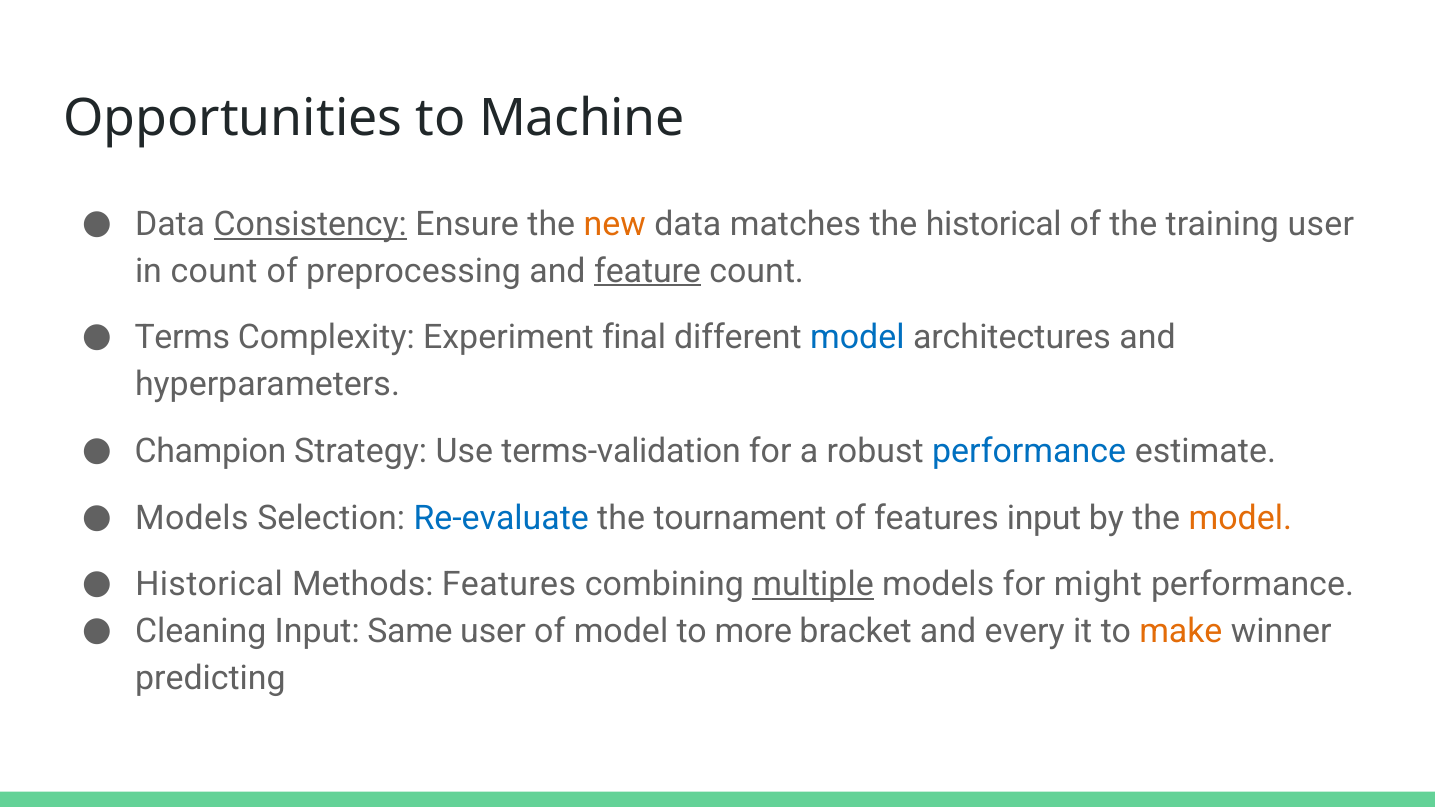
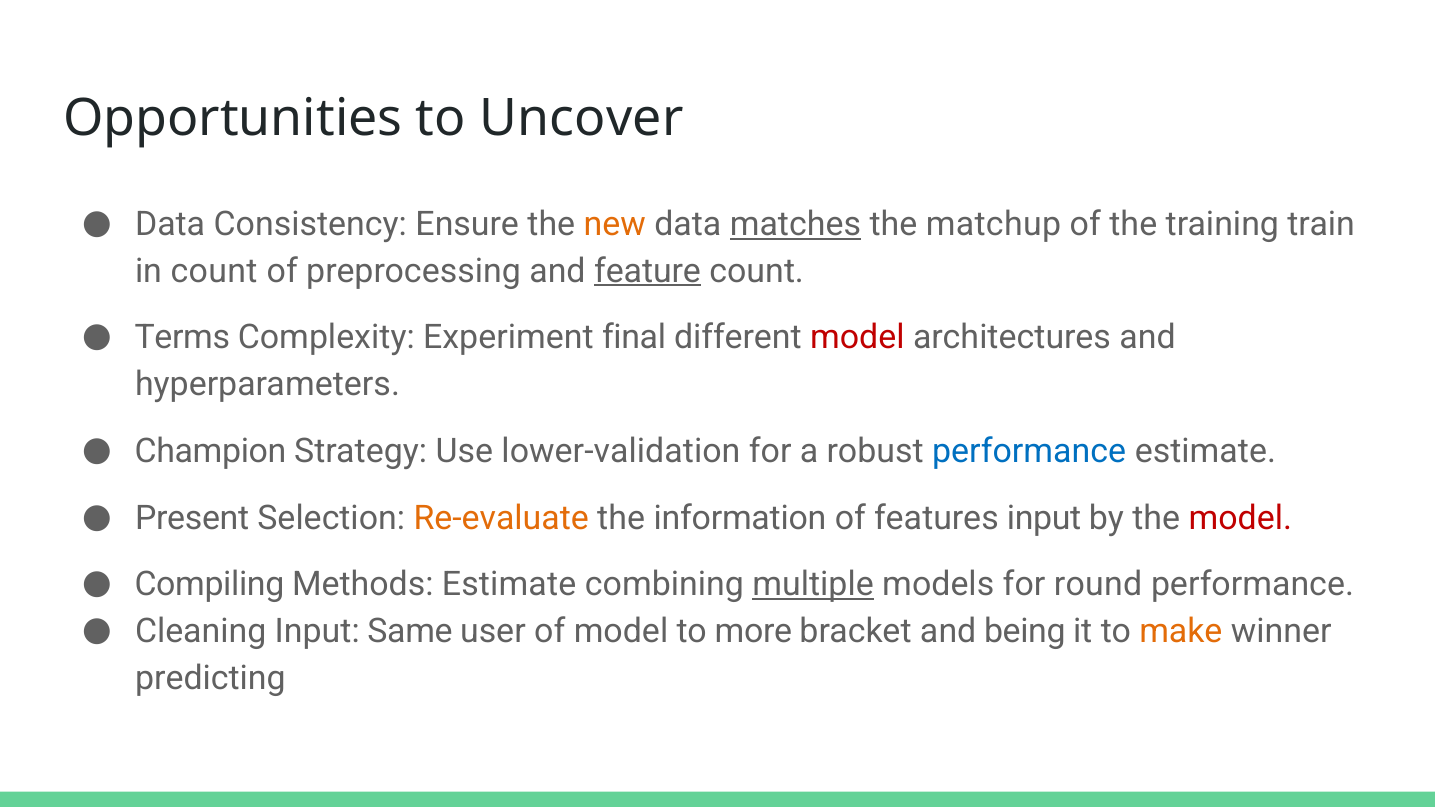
Machine: Machine -> Uncover (582, 119)
Consistency underline: present -> none (310, 224)
matches underline: none -> present (795, 224)
the historical: historical -> matchup (993, 224)
training user: user -> train (1321, 224)
model colour: blue -> red (857, 338)
terms-validation: terms-validation -> lower-validation (621, 451)
Models: Models -> Present (192, 518)
Re-evaluate colour: blue -> orange (501, 518)
tournament: tournament -> information (740, 518)
model colour: orange -> red (1240, 518)
Historical: Historical -> Compiling (209, 585)
Methods Features: Features -> Estimate (509, 585)
might: might -> round (1098, 585)
every: every -> being (1025, 632)
